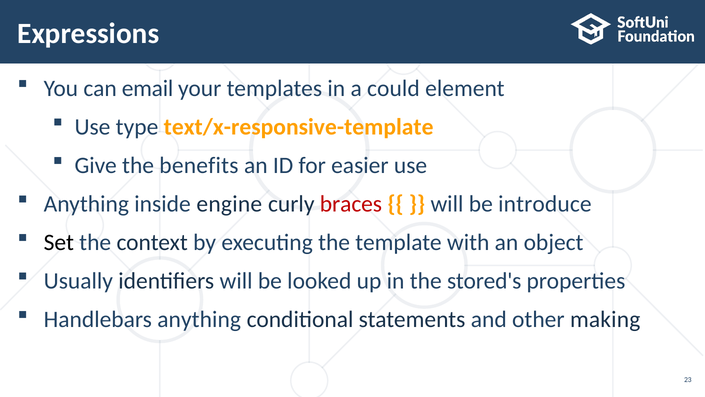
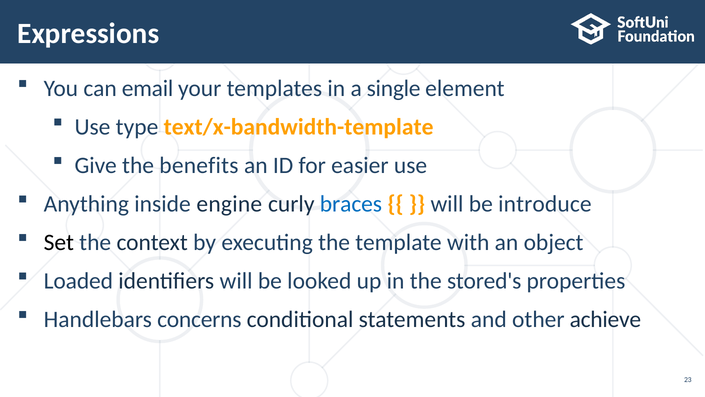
could: could -> single (394, 88)
text/x-responsive-template: text/x-responsive-template -> text/x-bandwidth-template (299, 127)
braces colour: red -> blue (351, 204)
Usually: Usually -> Loaded (78, 281)
Handlebars anything: anything -> concerns (199, 319)
making: making -> achieve (605, 319)
